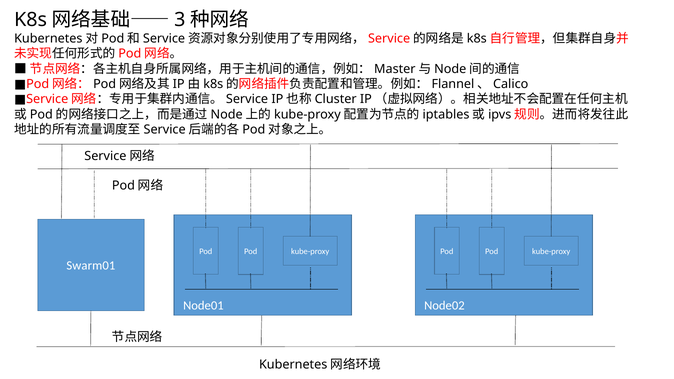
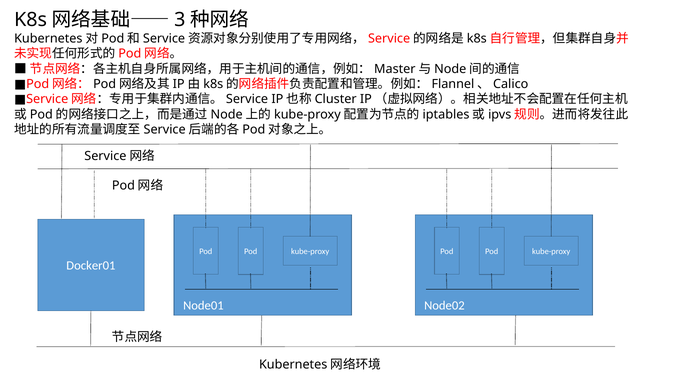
Swarm01: Swarm01 -> Docker01 (91, 266)
